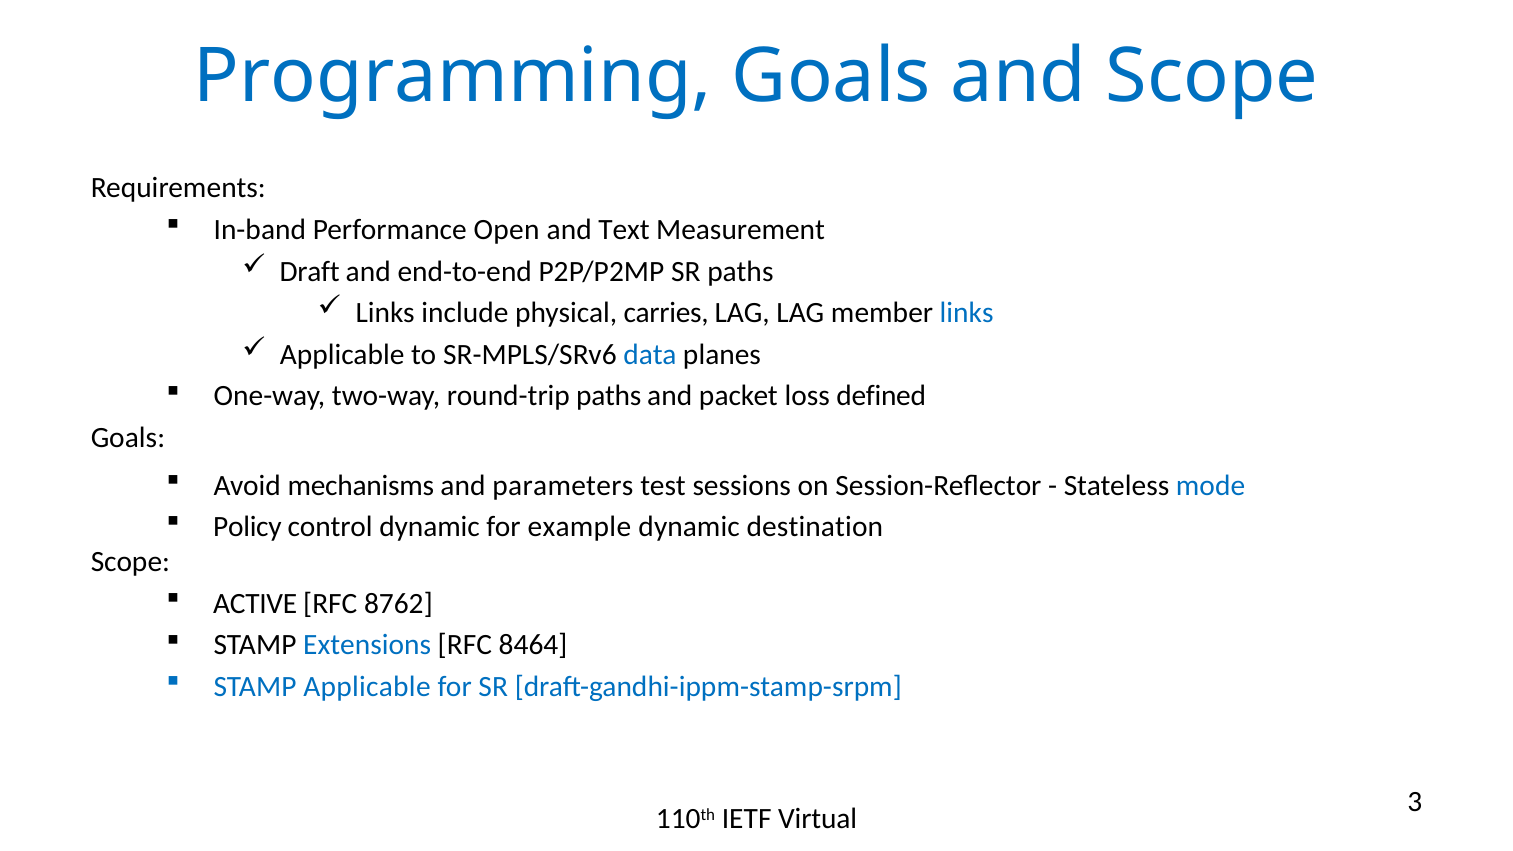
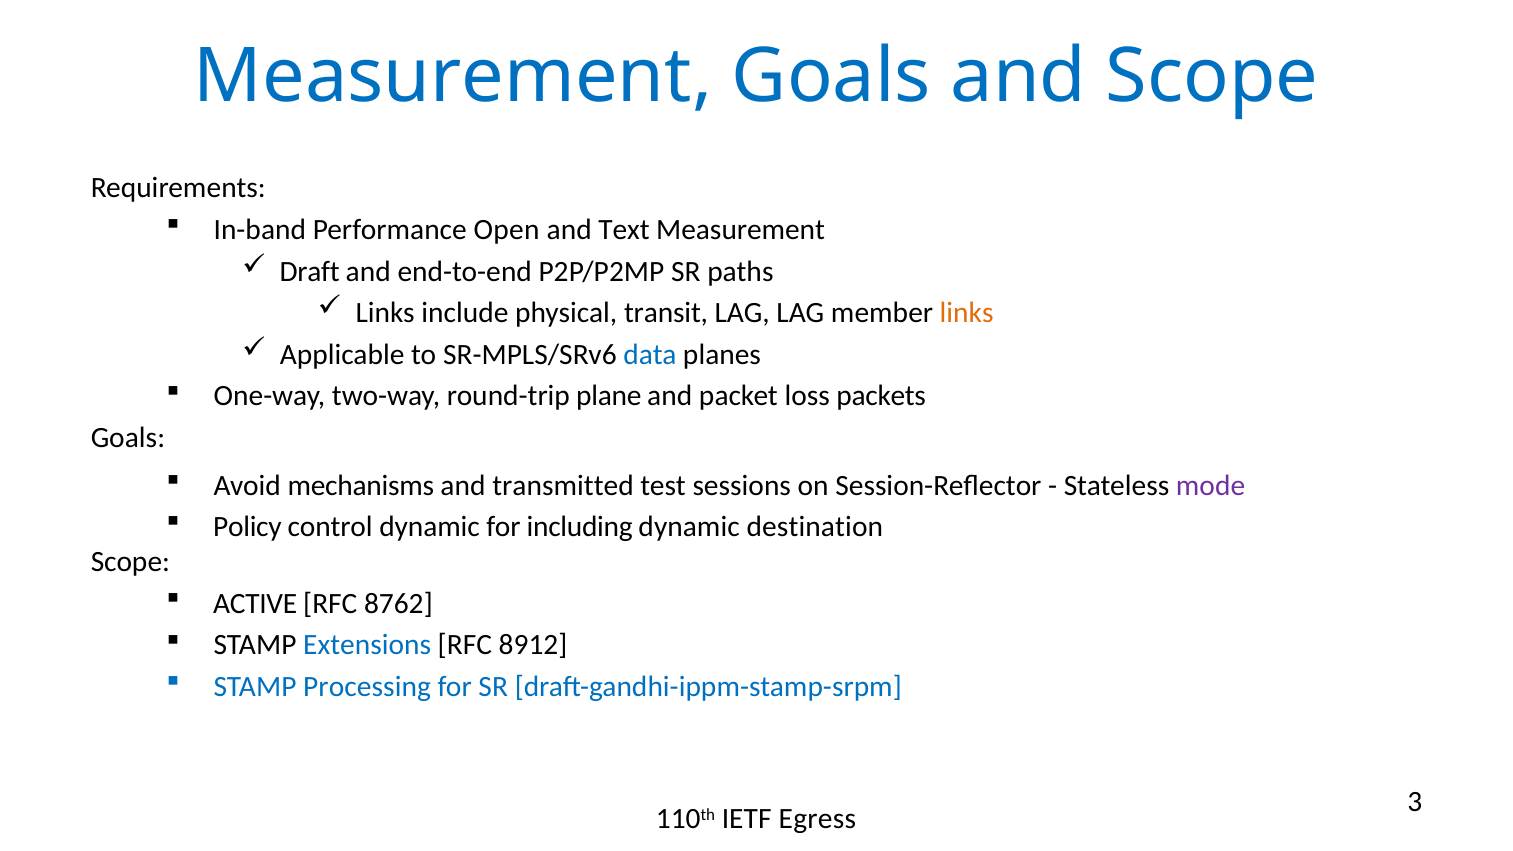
Programming: Programming -> Measurement (453, 76)
carries: carries -> transit (666, 313)
links colour: blue -> orange (967, 313)
round-trip paths: paths -> plane (609, 396)
defined: defined -> packets (881, 396)
parameters: parameters -> transmitted (563, 485)
mode colour: blue -> purple (1211, 485)
example: example -> including (580, 527)
8464: 8464 -> 8912 (533, 645)
STAMP Applicable: Applicable -> Processing (367, 687)
Virtual: Virtual -> Egress (817, 819)
